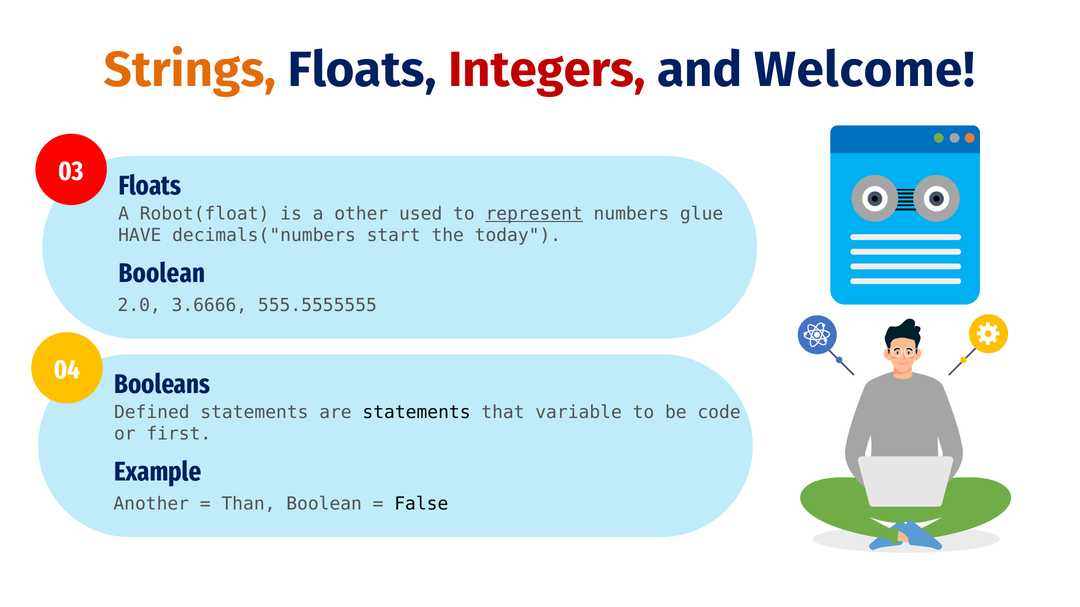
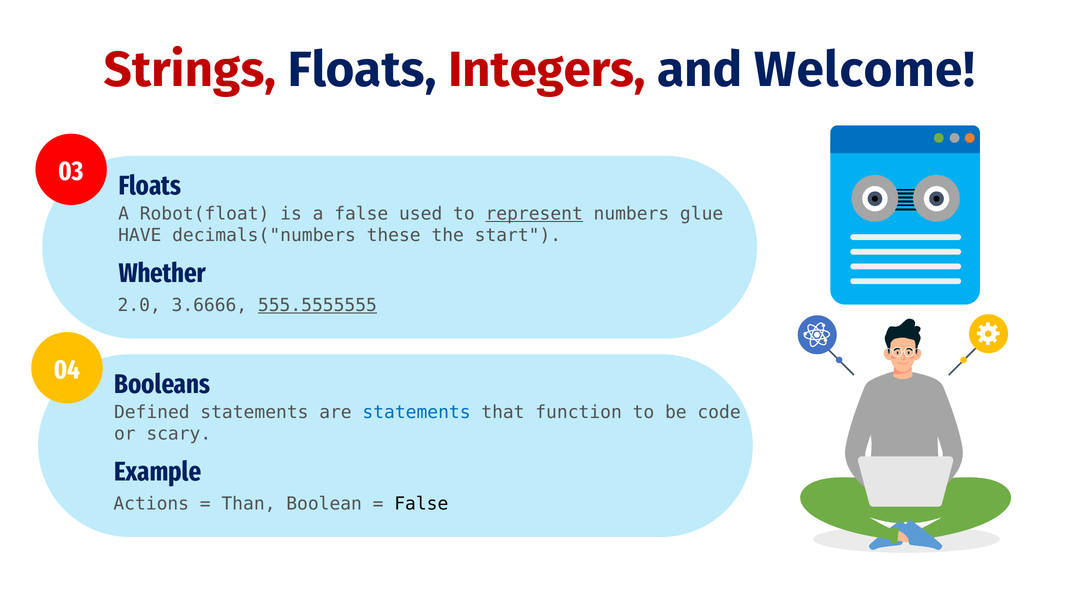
Strings colour: orange -> red (190, 70)
a other: other -> false (361, 214)
start: start -> these (394, 235)
today: today -> start (518, 235)
Boolean: Boolean -> Whether (162, 274)
555.5555555 underline: none -> present (317, 305)
statements colour: black -> blue (417, 412)
variable: variable -> function (579, 412)
first: first -> scary (179, 434)
Another: Another -> Actions (151, 504)
